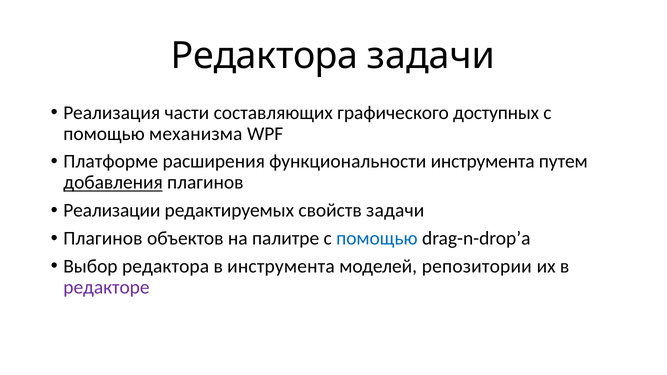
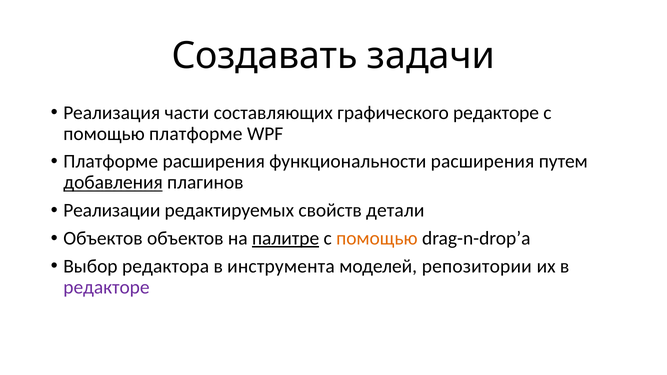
Редактора: Редактора -> Создавать (265, 56)
графического доступных: доступных -> редакторе (496, 113)
помощью механизма: механизма -> платформе (196, 134)
функциональности инструмента: инструмента -> расширения (482, 162)
свойств задачи: задачи -> детали (395, 211)
Плагинов: Плагинов -> Объектов (103, 238)
палитре underline: none -> present (286, 238)
помощью colour: blue -> orange (377, 238)
